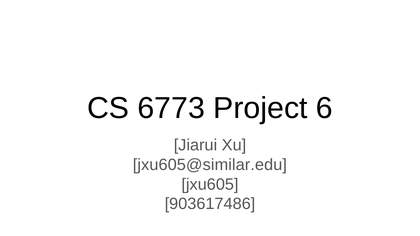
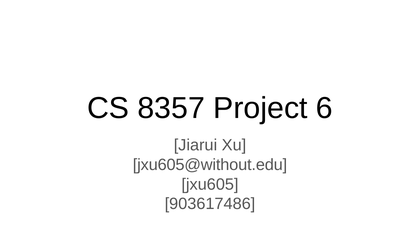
6773: 6773 -> 8357 (171, 108)
jxu605@similar.edu: jxu605@similar.edu -> jxu605@without.edu (210, 165)
